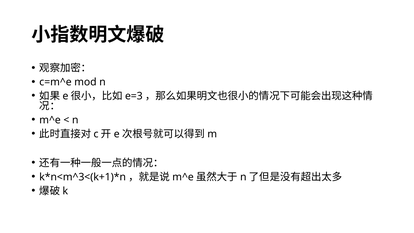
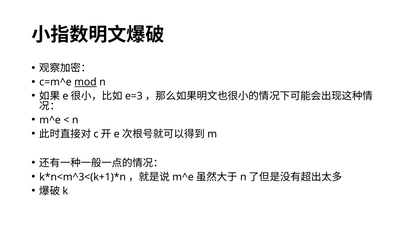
mod underline: none -> present (85, 82)
